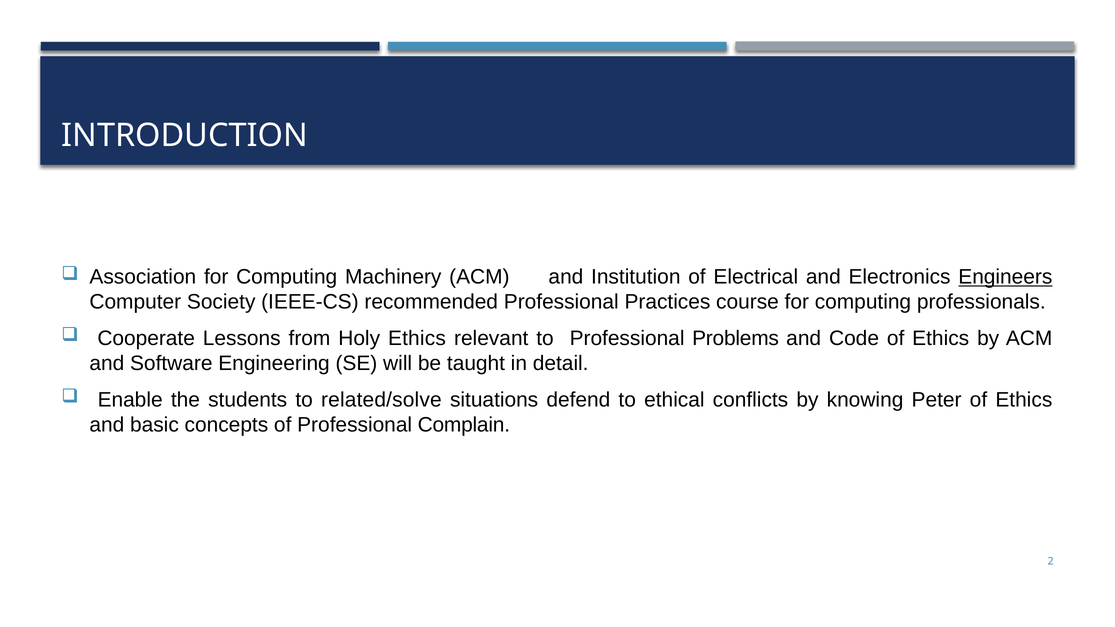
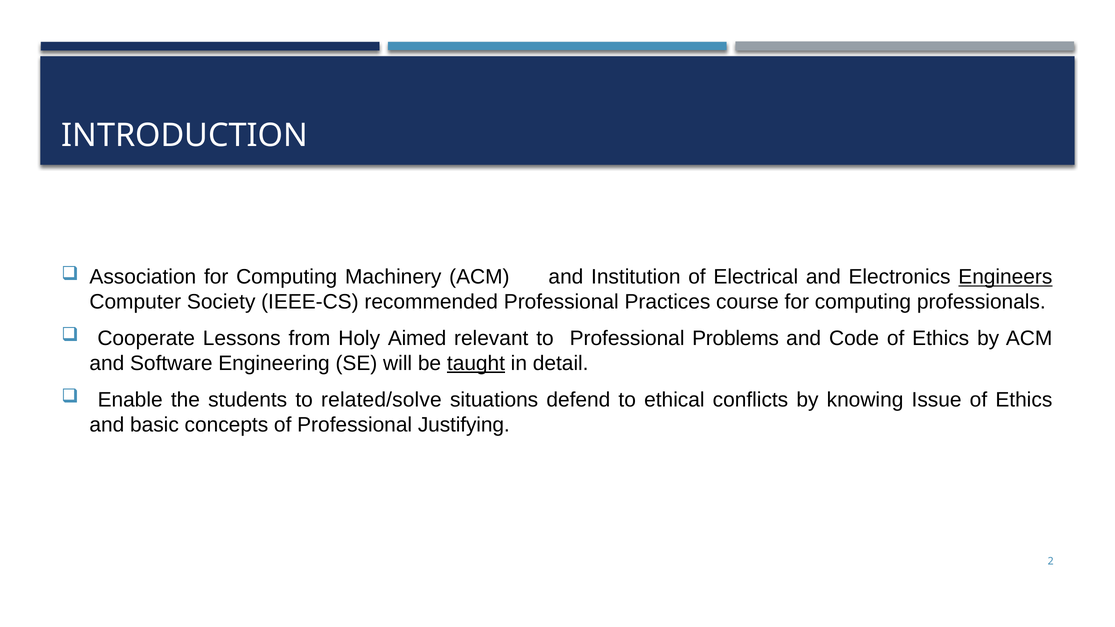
Holy Ethics: Ethics -> Aimed (417, 338)
taught underline: none -> present (476, 363)
Peter: Peter -> Issue (937, 400)
Complain: Complain -> Justifying (464, 425)
